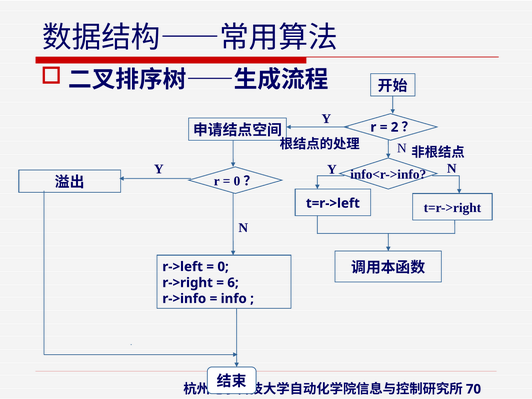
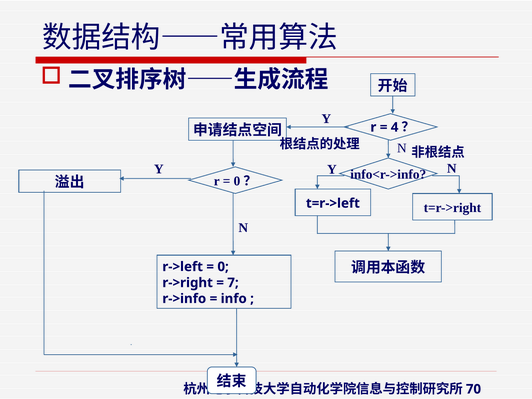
2: 2 -> 4 (395, 127)
6: 6 -> 7 (233, 283)
